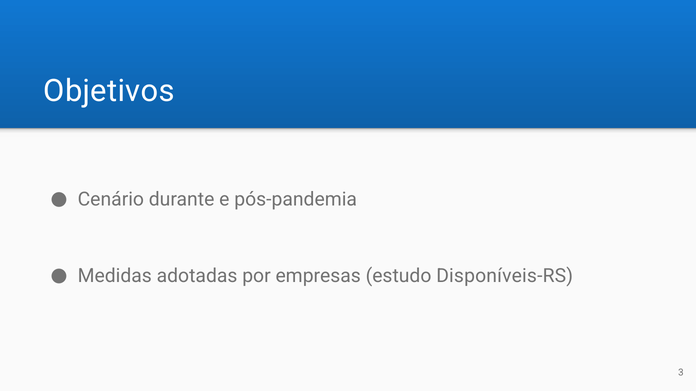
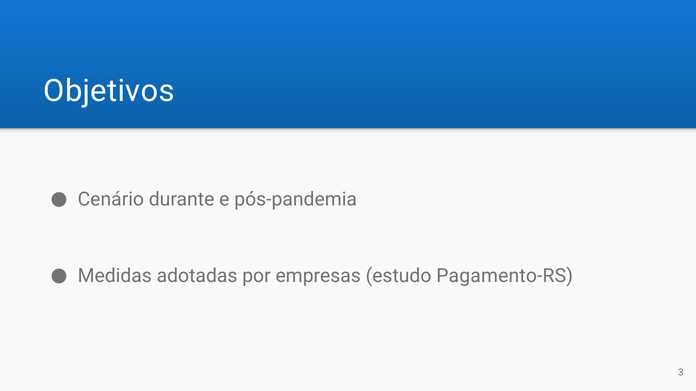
Disponíveis-RS: Disponíveis-RS -> Pagamento-RS (505, 276)
